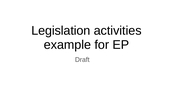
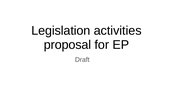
example: example -> proposal (67, 44)
